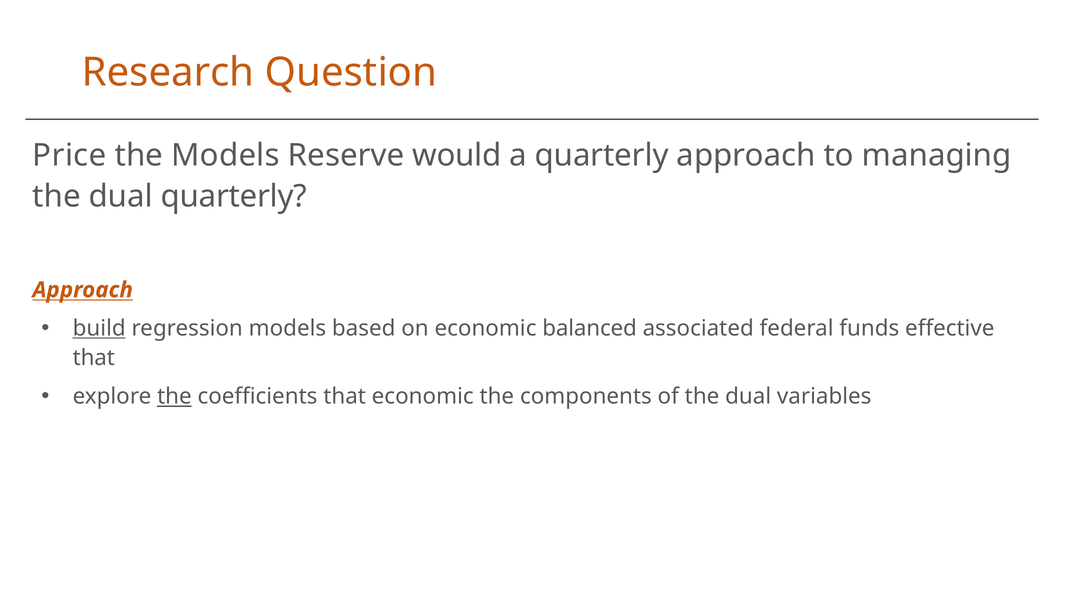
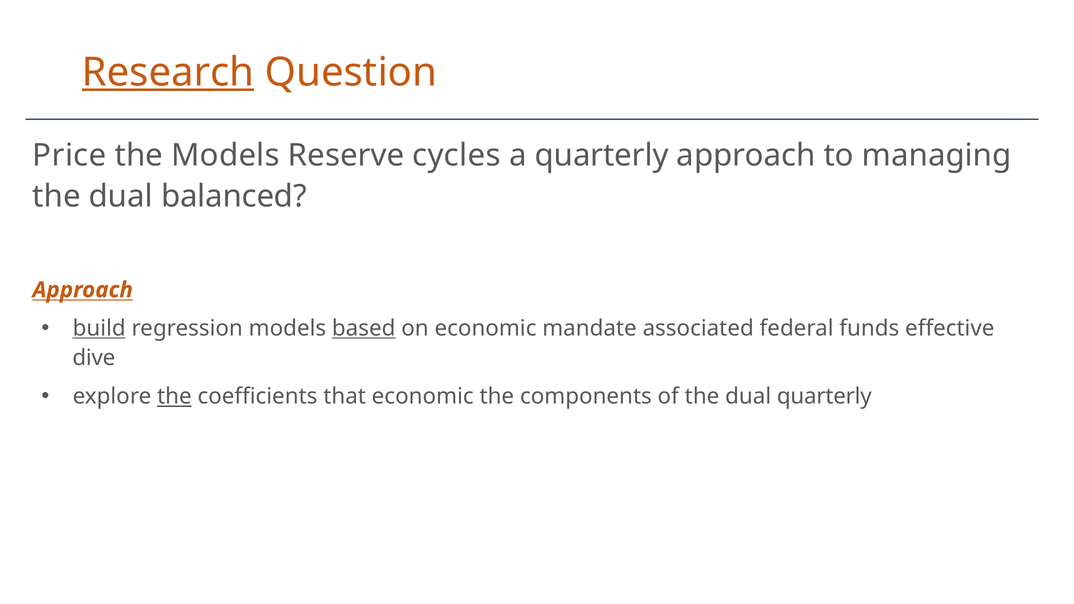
Research underline: none -> present (168, 72)
would: would -> cycles (456, 155)
dual quarterly: quarterly -> balanced (234, 197)
based underline: none -> present (364, 328)
balanced: balanced -> mandate (589, 328)
that: that -> dive (94, 358)
dual variables: variables -> quarterly (824, 397)
